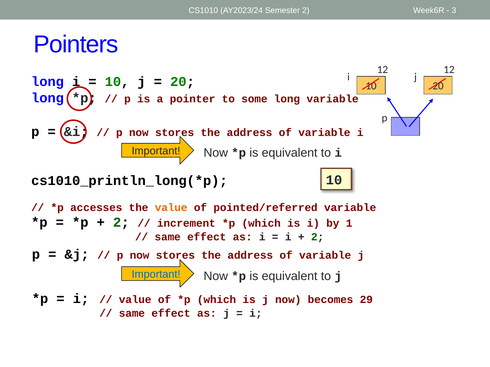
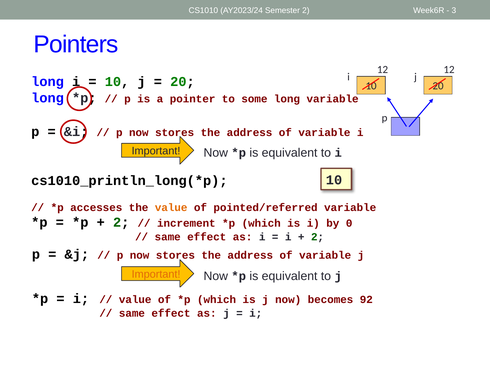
1: 1 -> 0 (349, 224)
Important colour: blue -> orange (156, 275)
29: 29 -> 92 (366, 300)
